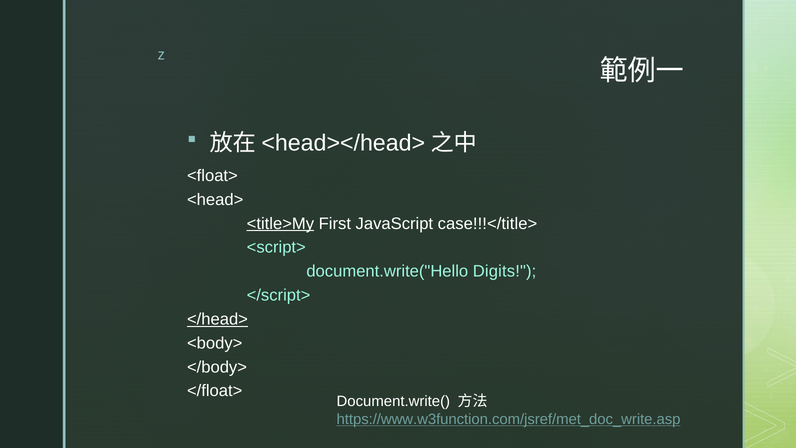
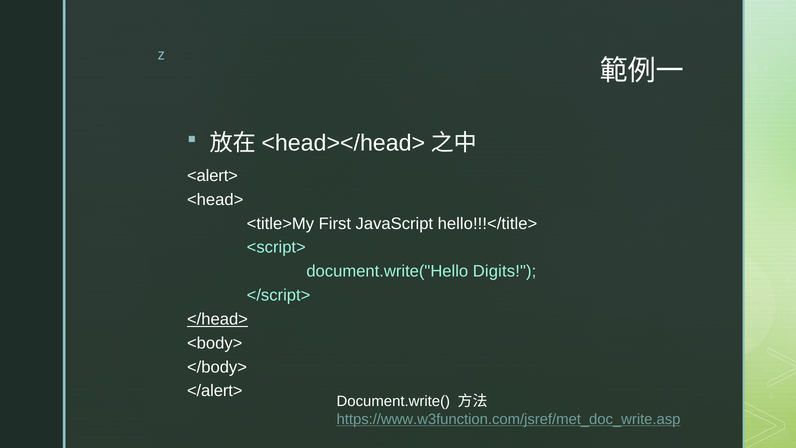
<float>: <float> -> <alert> (212, 176)
<title>My underline: present -> none (280, 223)
case!!!</title>: case!!!</title> -> hello!!!</title> (487, 223)
</float>: </float> -> </alert> (215, 391)
